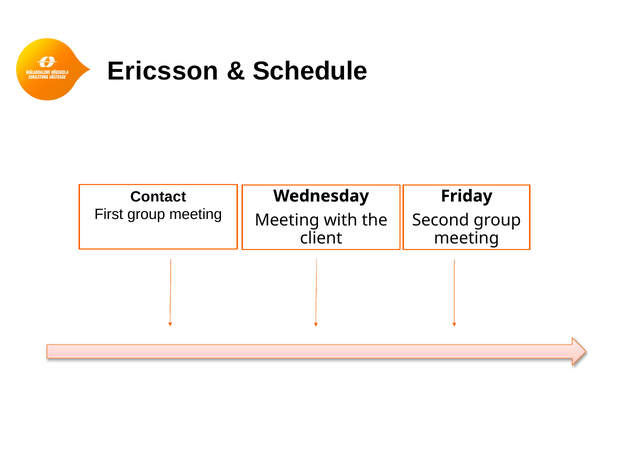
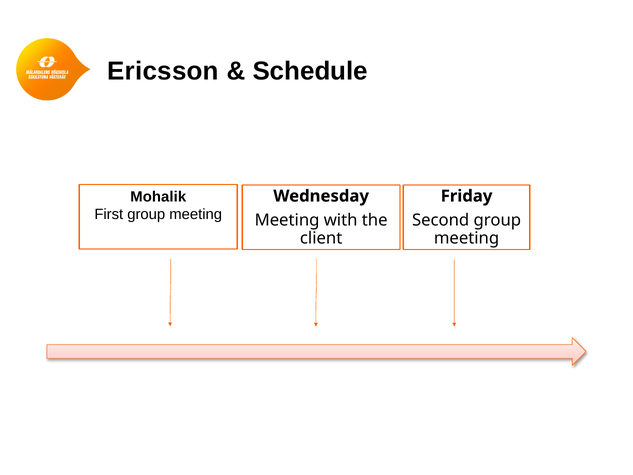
Contact: Contact -> Mohalik (158, 197)
